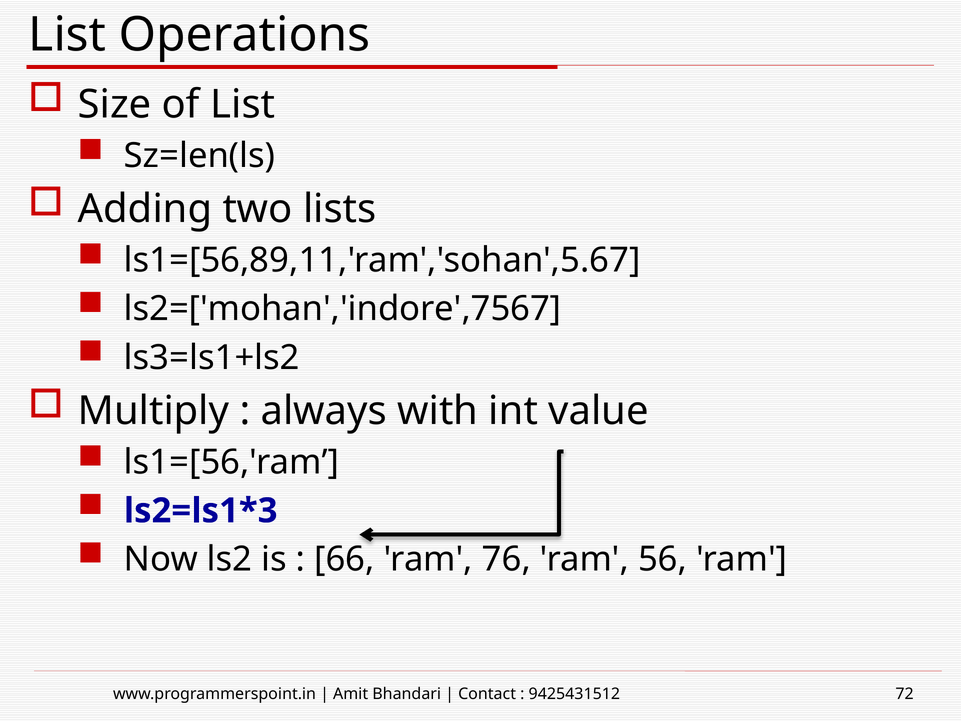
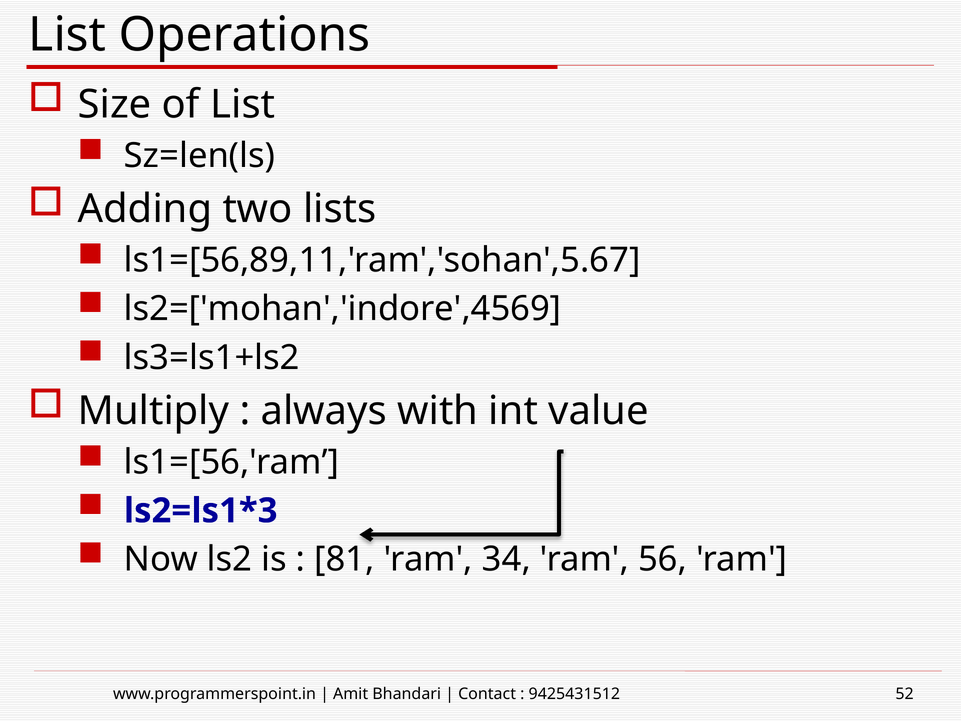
ls2=['mohan','indore',7567: ls2=['mohan','indore',7567 -> ls2=['mohan','indore',4569 (343, 309)
66: 66 -> 81 (344, 559)
76: 76 -> 34 (506, 559)
72: 72 -> 52 (905, 694)
